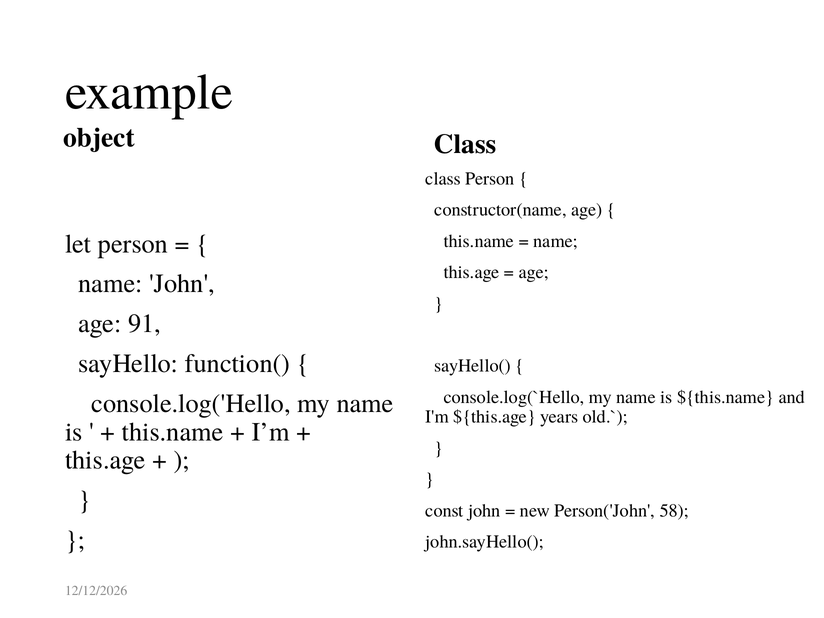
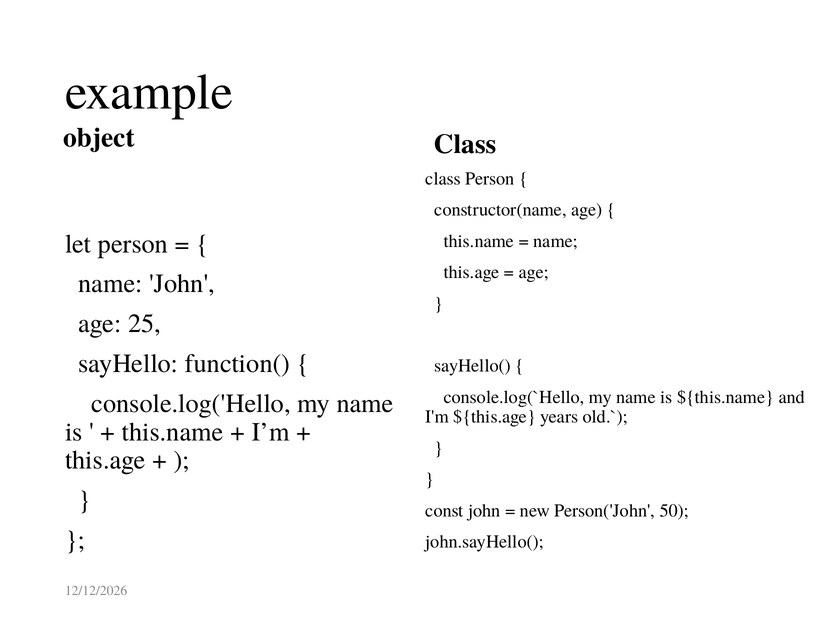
91: 91 -> 25 (144, 324)
58: 58 -> 50 (674, 511)
